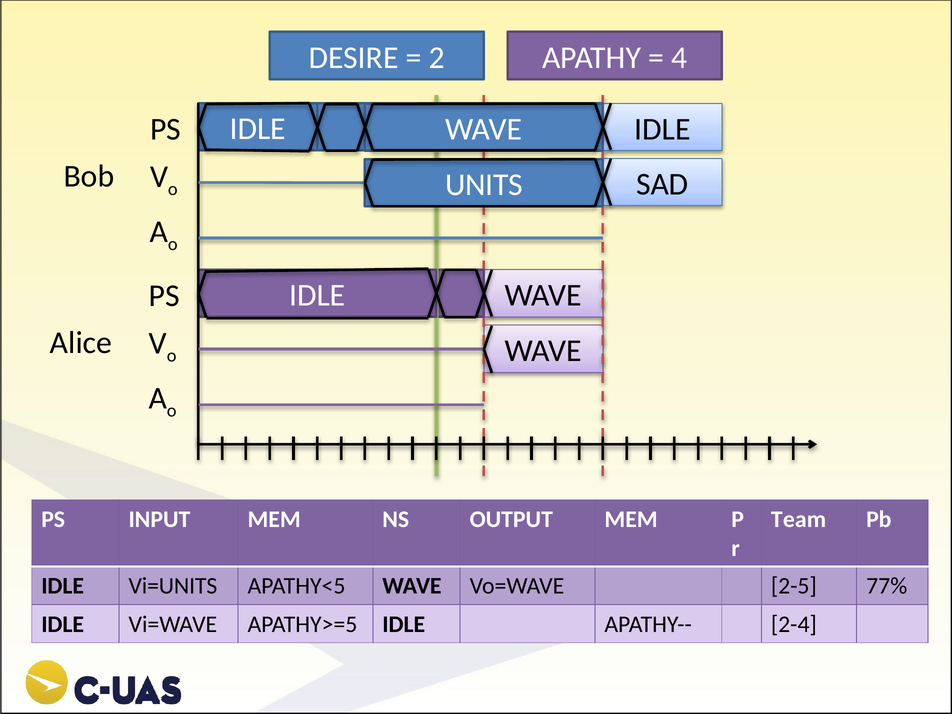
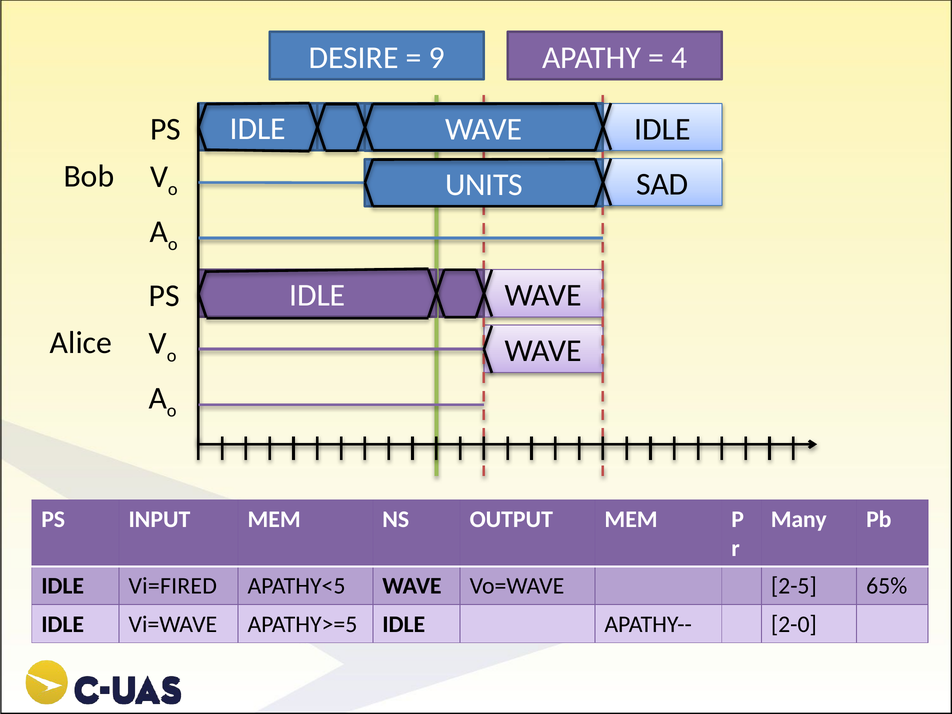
2: 2 -> 9 (437, 58)
Team: Team -> Many (799, 519)
Vi=UNITS: Vi=UNITS -> Vi=FIRED (173, 586)
77%: 77% -> 65% (887, 586)
2-4: 2-4 -> 2-0 (794, 624)
